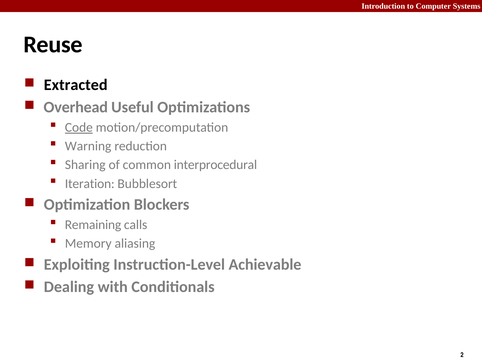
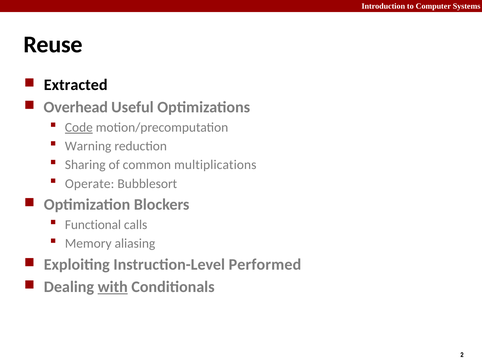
interprocedural: interprocedural -> multiplications (215, 165)
Iteration: Iteration -> Operate (90, 184)
Remaining: Remaining -> Functional (93, 225)
Achievable: Achievable -> Performed (265, 265)
with underline: none -> present (113, 287)
